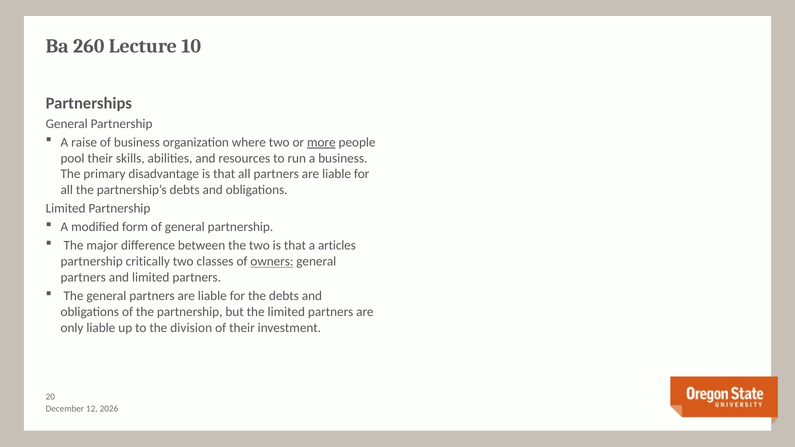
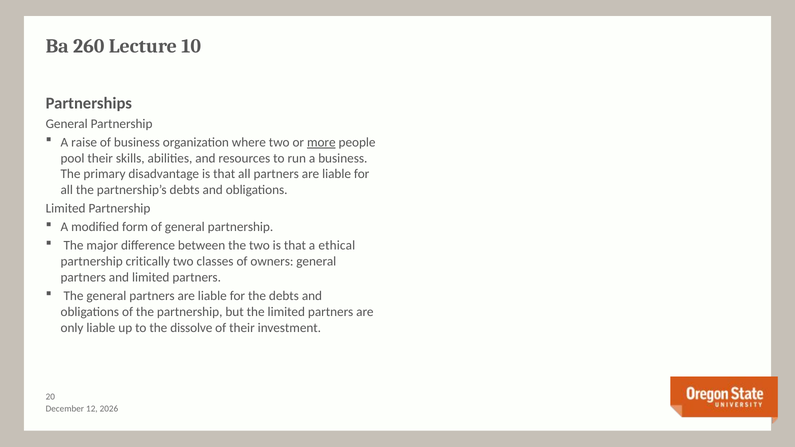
articles: articles -> ethical (337, 246)
owners underline: present -> none (272, 262)
division: division -> dissolve (191, 328)
